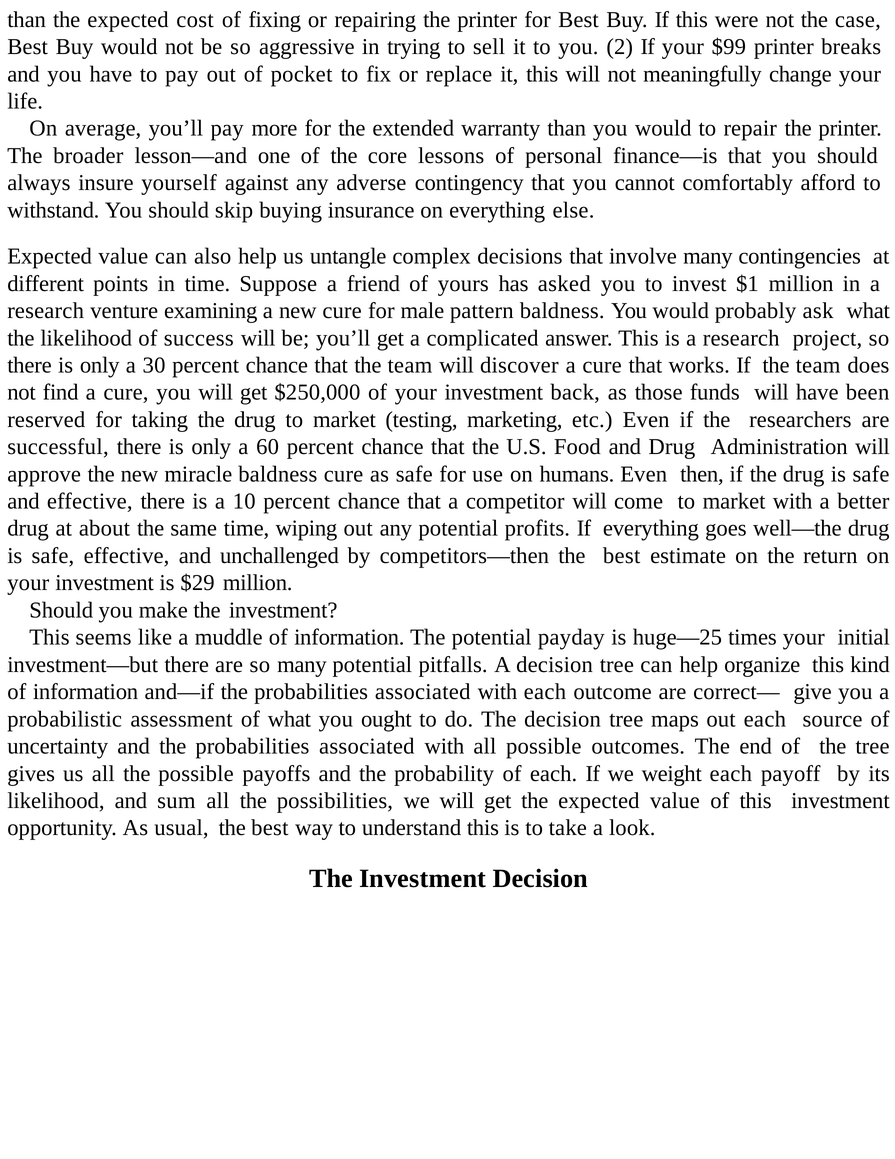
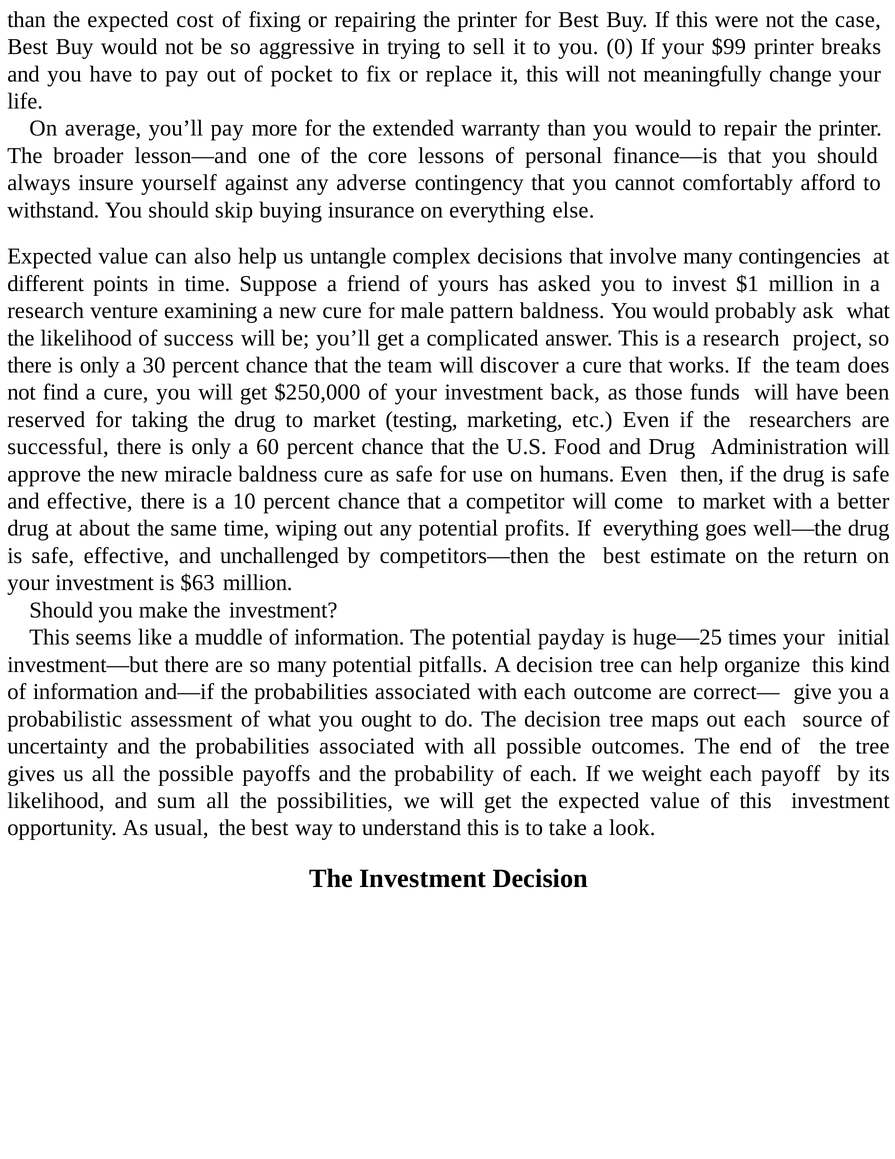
2: 2 -> 0 (620, 47)
$29: $29 -> $63 (198, 583)
